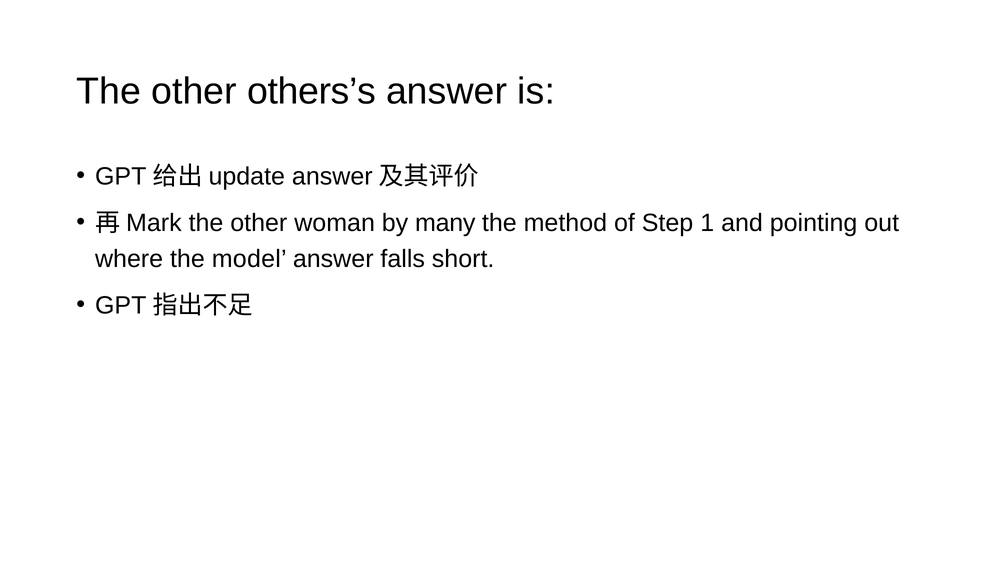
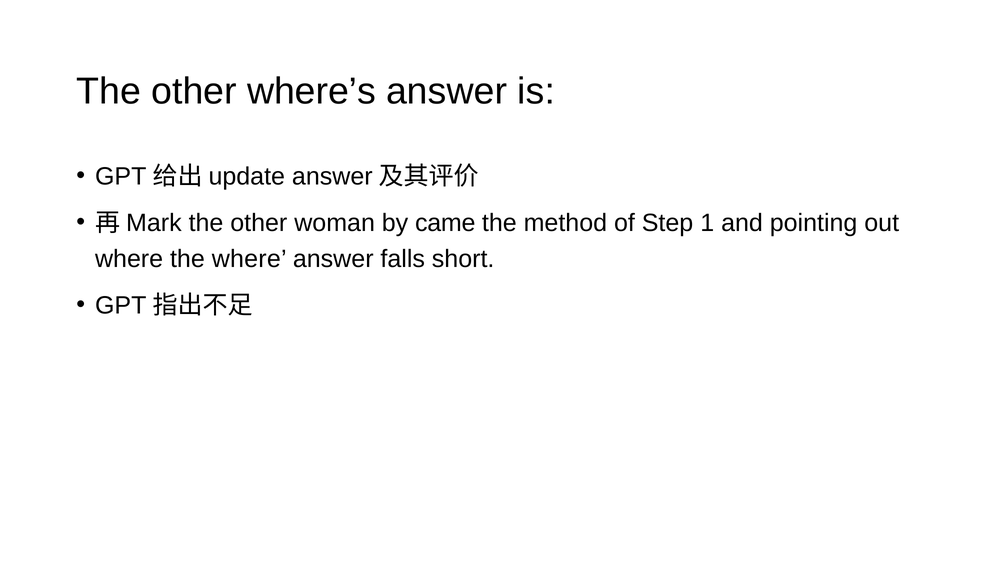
others’s: others’s -> where’s (311, 91)
many: many -> came (445, 223)
the model: model -> where (249, 259)
